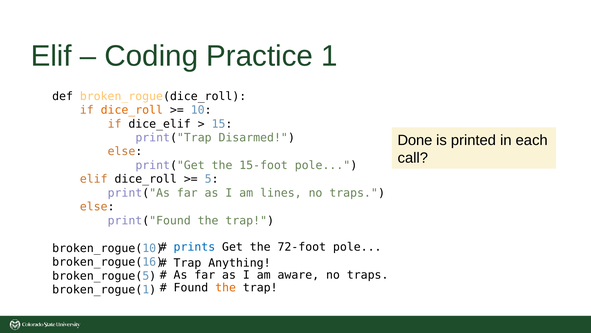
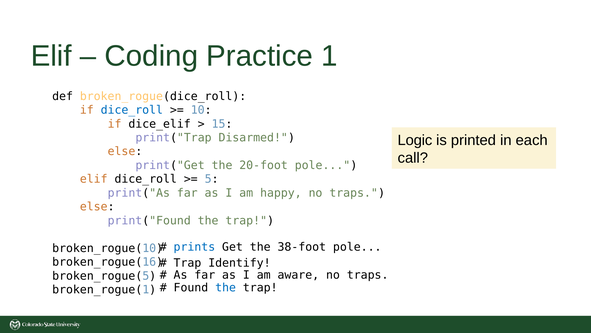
dice_roll colour: orange -> blue (132, 110)
Done: Done -> Logic (415, 140)
15-foot: 15-foot -> 20-foot (264, 165)
lines: lines -> happy (281, 193)
72-foot: 72-foot -> 38-foot (302, 247)
Anything: Anything -> Identify (239, 263)
the colour: orange -> blue (226, 287)
